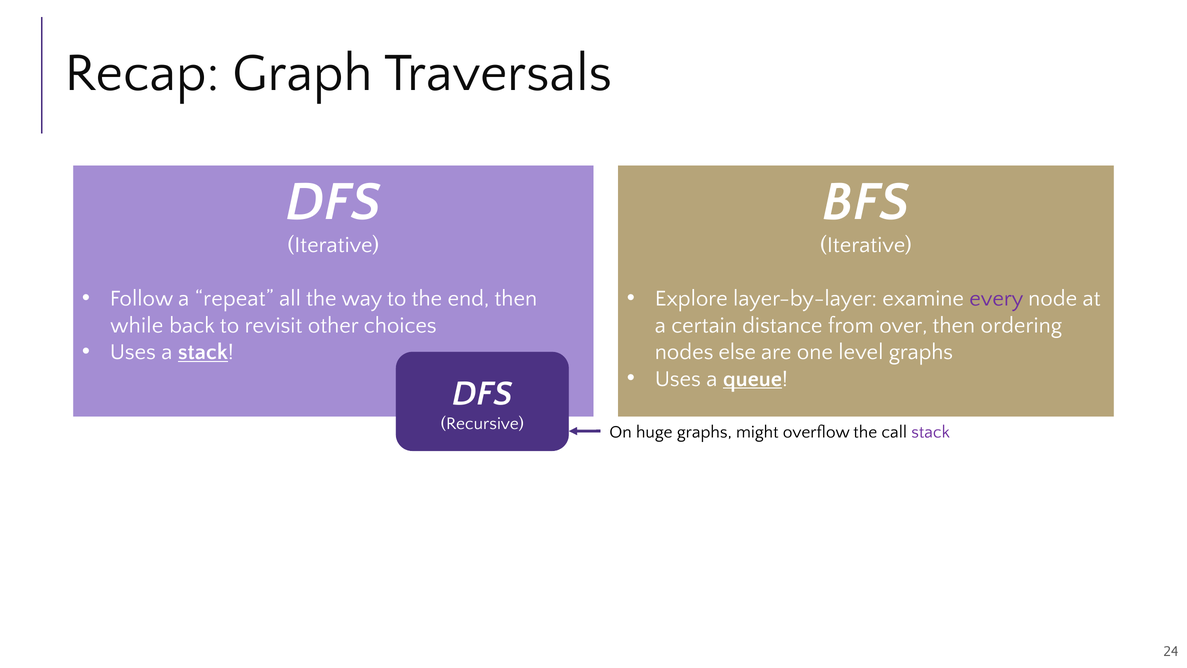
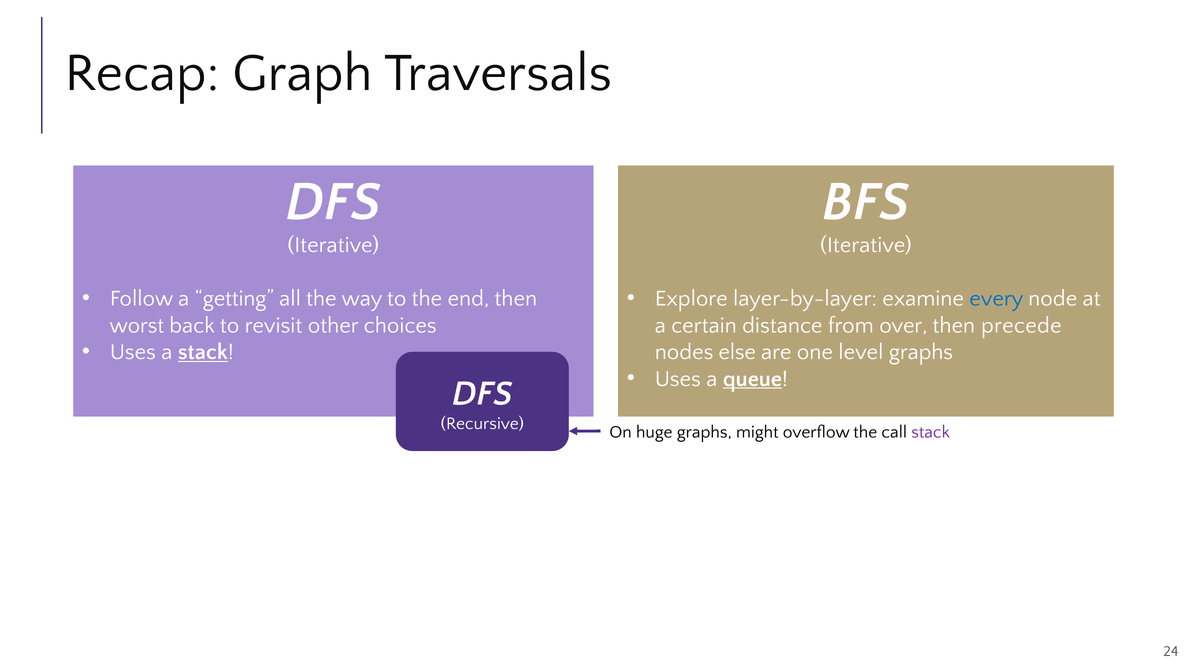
repeat: repeat -> getting (234, 298)
every colour: purple -> blue (996, 298)
while: while -> worst (137, 325)
ordering: ordering -> precede (1021, 325)
